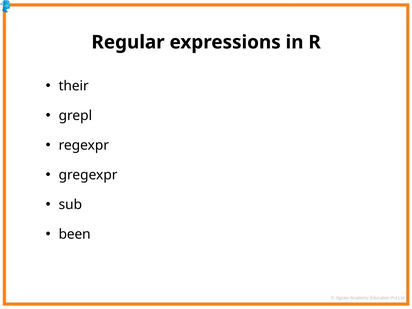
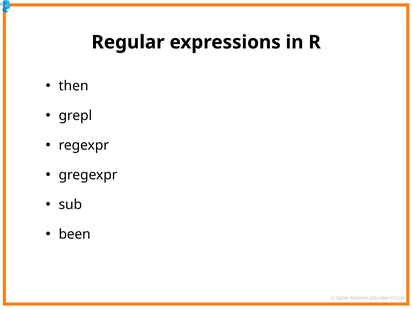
their: their -> then (74, 86)
